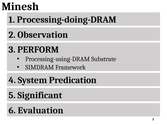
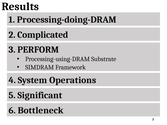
Minesh: Minesh -> Results (20, 6)
Observation: Observation -> Complicated (43, 35)
Predication: Predication -> Operations (73, 80)
Evaluation: Evaluation -> Bottleneck (41, 111)
